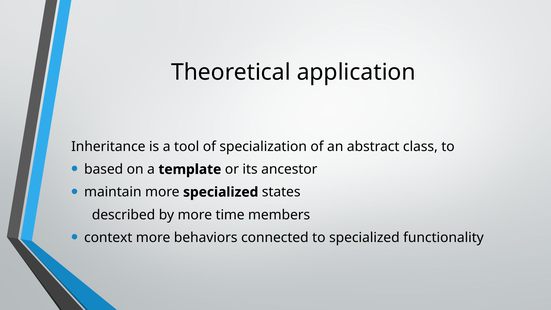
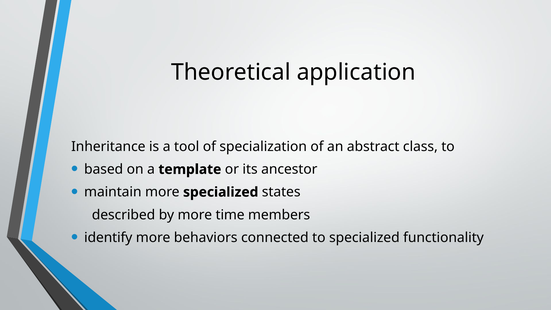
context: context -> identify (108, 238)
